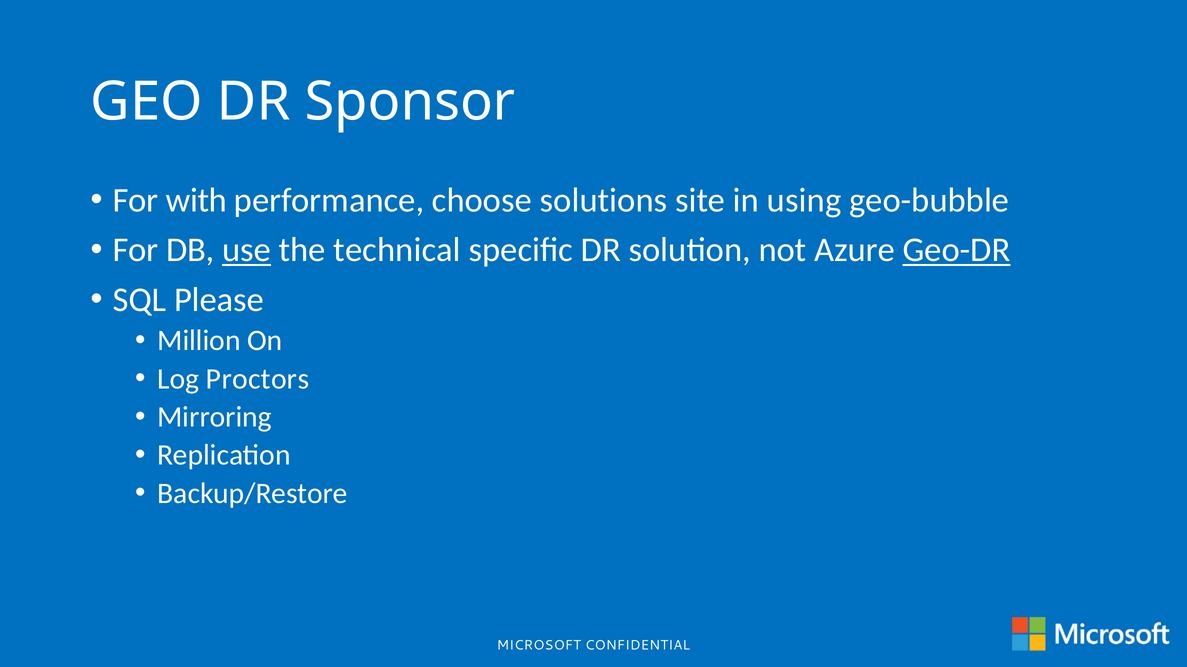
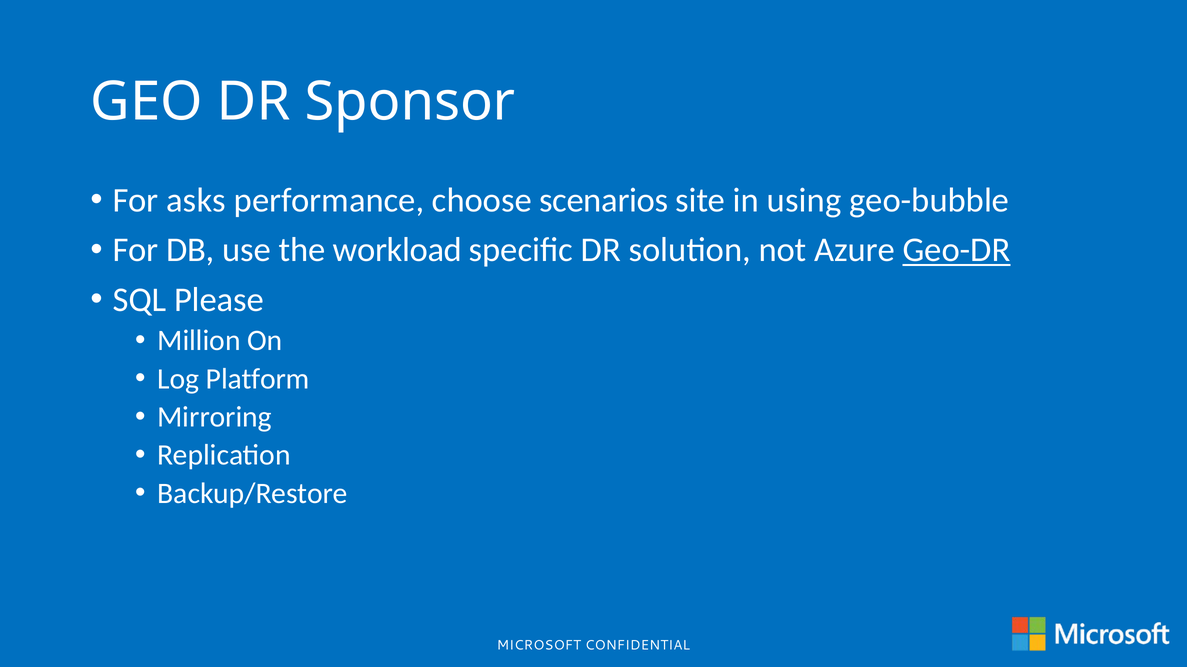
with: with -> asks (196, 201)
solutions: solutions -> scenarios (604, 201)
use underline: present -> none (247, 250)
technical: technical -> workload (397, 250)
Proctors: Proctors -> Platform (258, 379)
